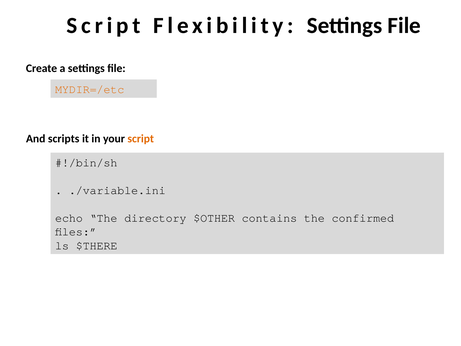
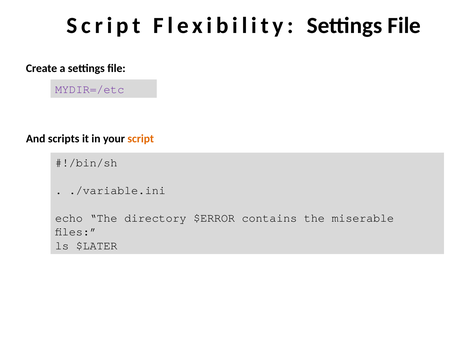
MYDIR=/etc colour: orange -> purple (90, 89)
$OTHER: $OTHER -> $ERROR (214, 218)
confirmed: confirmed -> miserable (363, 218)
$THERE: $THERE -> $LATER (97, 245)
